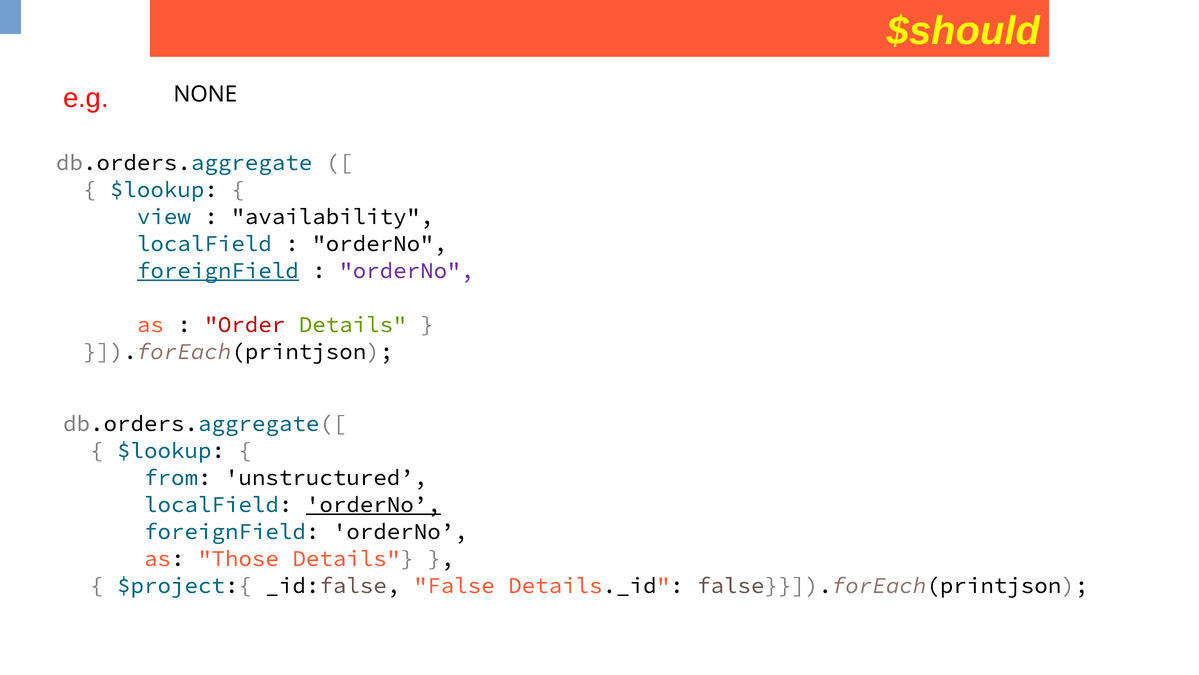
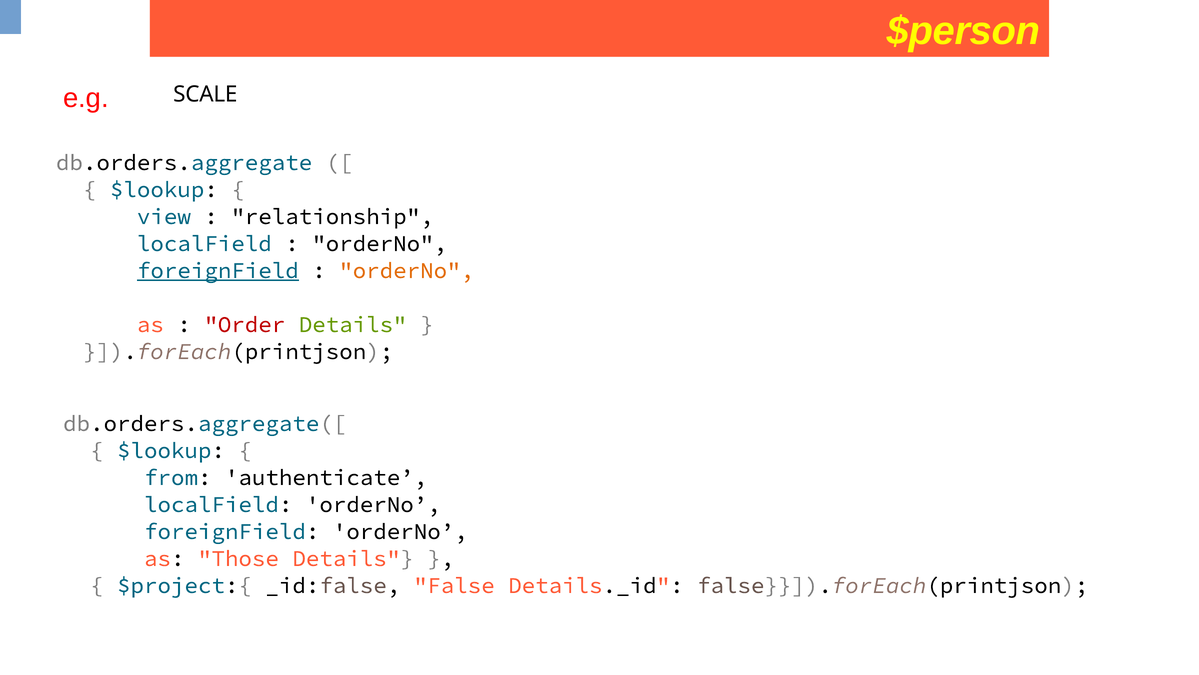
$should: $should -> $person (964, 31)
NONE: NONE -> SCALE (205, 94)
availability: availability -> relationship (332, 216)
orderNo colour: purple -> orange (407, 270)
unstructured: unstructured -> authenticate (326, 477)
orderNo underline: present -> none (373, 504)
